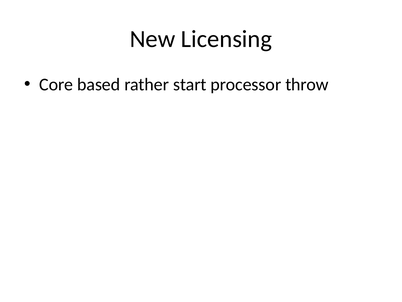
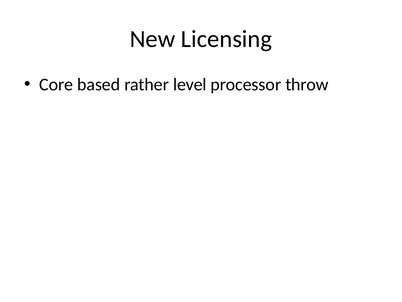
start: start -> level (190, 84)
